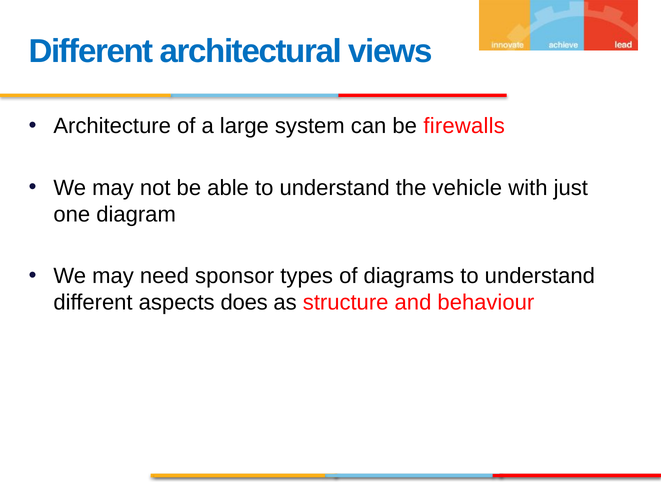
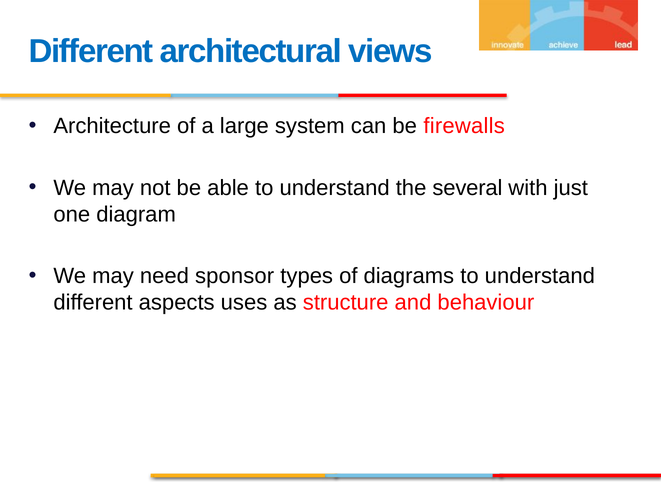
vehicle: vehicle -> several (467, 188)
does: does -> uses (244, 302)
